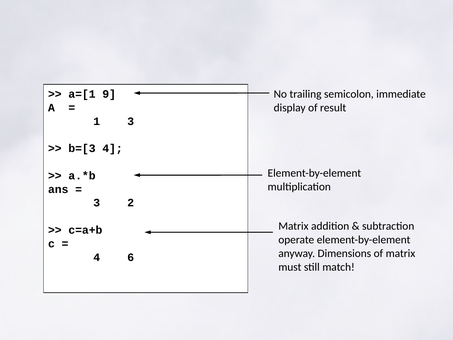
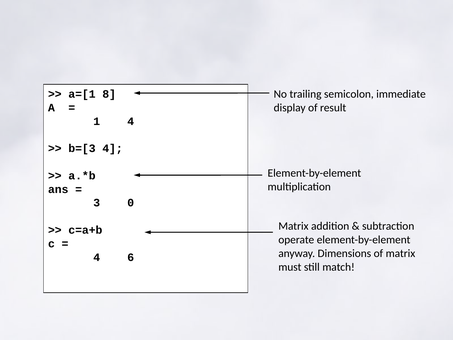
9: 9 -> 8 (109, 94)
1 3: 3 -> 4 (131, 121)
2: 2 -> 0 (131, 203)
